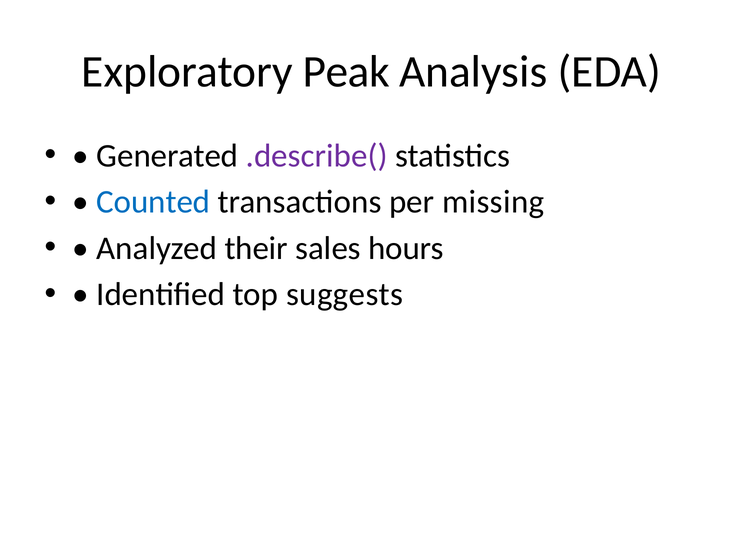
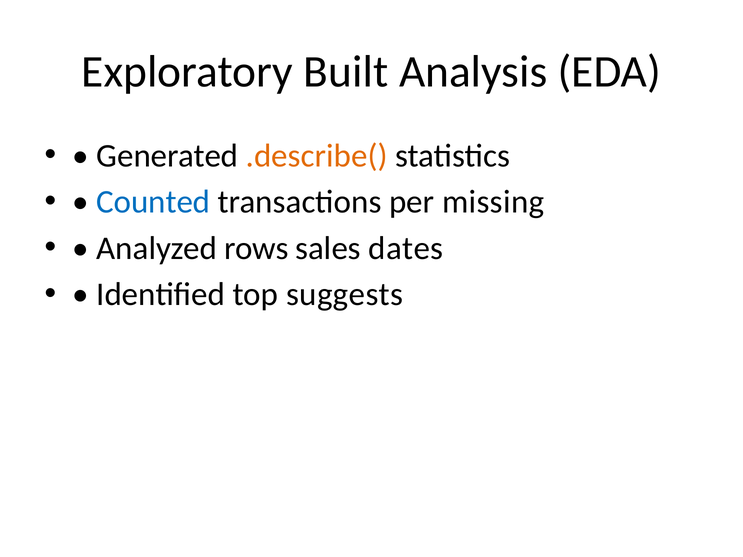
Peak: Peak -> Built (346, 72)
.describe( colour: purple -> orange (317, 156)
their: their -> rows (256, 248)
hours: hours -> dates (406, 248)
